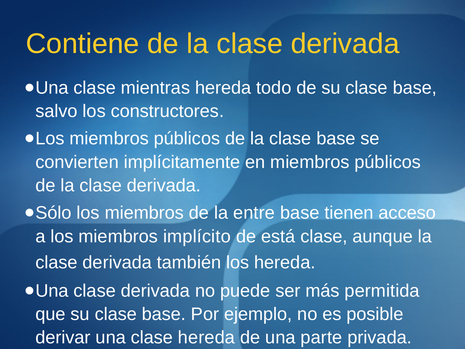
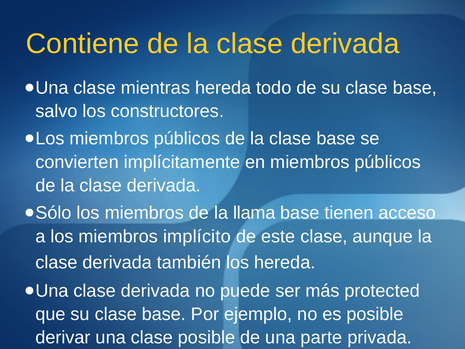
entre: entre -> llama (254, 213)
está: está -> este (278, 236)
permitida: permitida -> protected (382, 290)
clase hereda: hereda -> posible (207, 337)
